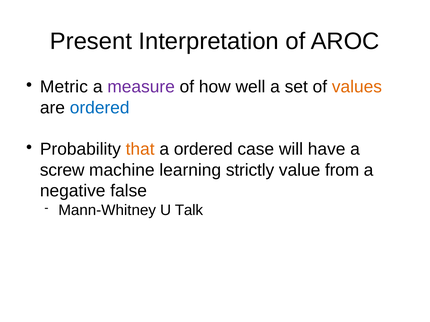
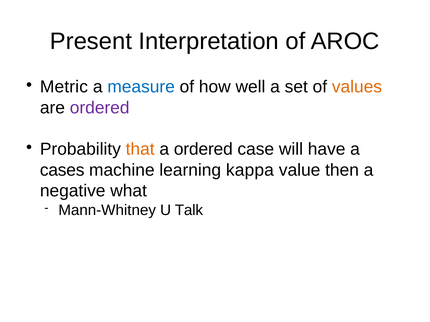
measure colour: purple -> blue (141, 87)
ordered colour: blue -> purple (100, 108)
screw: screw -> cases (62, 170)
strictly: strictly -> kappa (250, 170)
from: from -> then (342, 170)
false: false -> what (129, 191)
